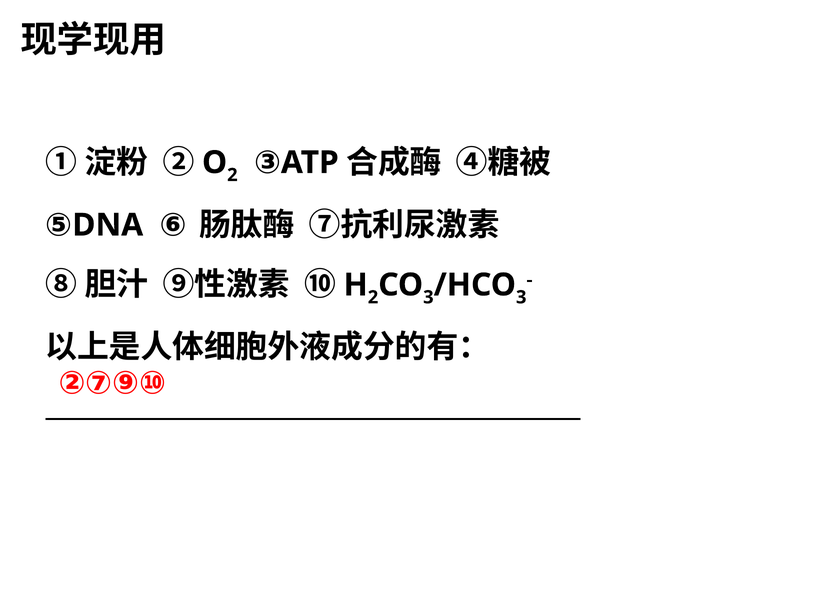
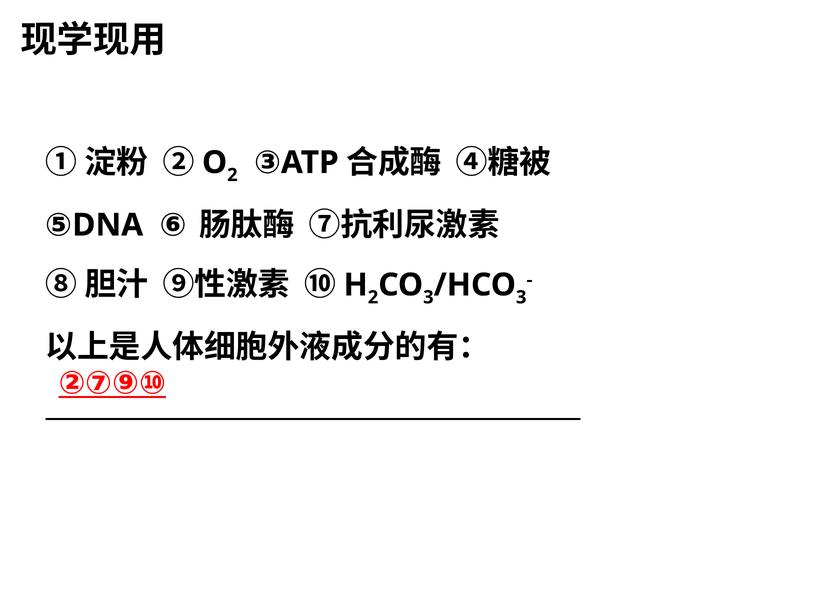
②⑦⑨⑩ underline: none -> present (112, 384)
